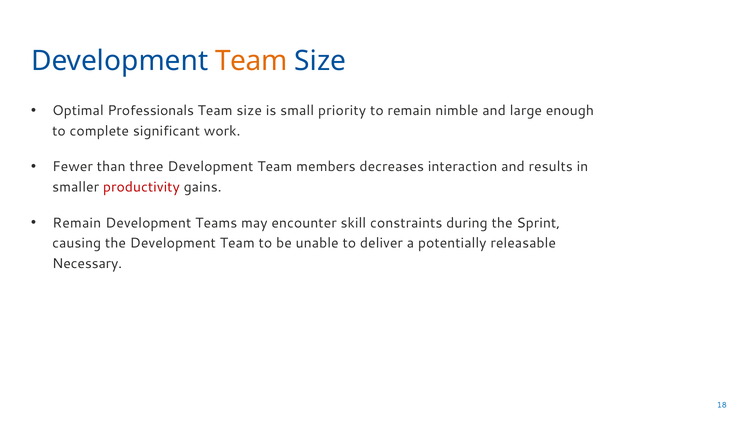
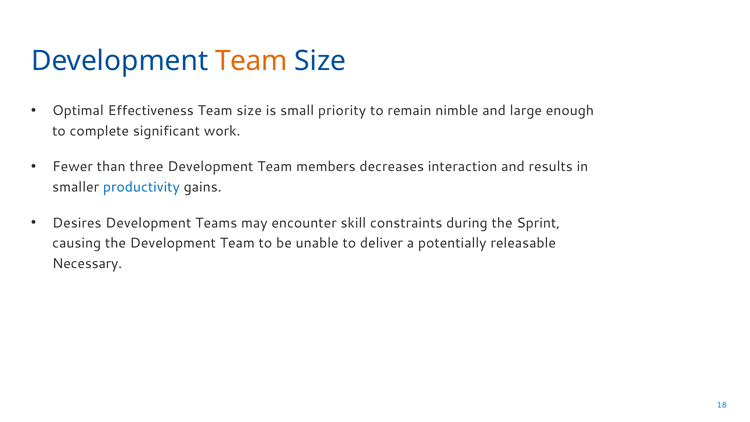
Professionals: Professionals -> Effectiveness (151, 111)
productivity colour: red -> blue (141, 187)
Remain: Remain -> Desires (77, 223)
